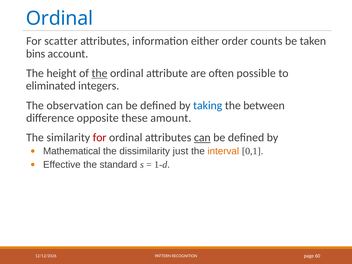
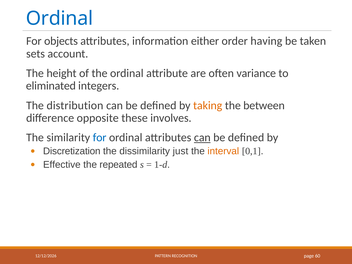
scatter: scatter -> objects (61, 41)
counts: counts -> having (266, 41)
bins: bins -> sets (36, 54)
the underline: present -> none (100, 73)
possible: possible -> variance (256, 73)
observation: observation -> distribution (75, 105)
taking colour: blue -> orange (208, 105)
amount: amount -> involves (171, 118)
for colour: red -> blue (100, 138)
Mathematical: Mathematical -> Discretization (72, 151)
standard: standard -> repeated (118, 165)
